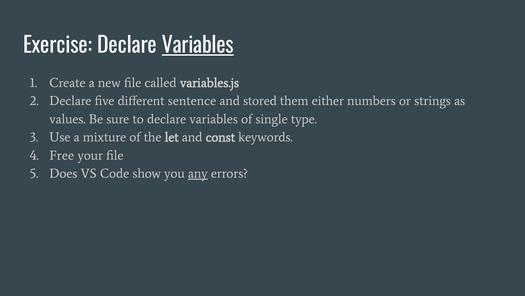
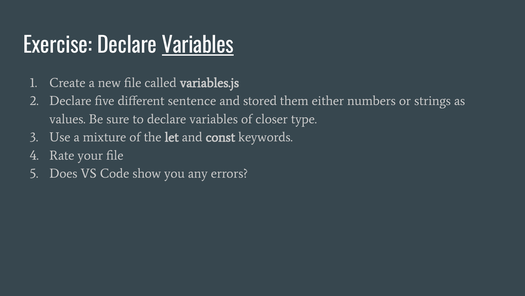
single: single -> closer (272, 119)
Free: Free -> Rate (62, 155)
any underline: present -> none (198, 173)
